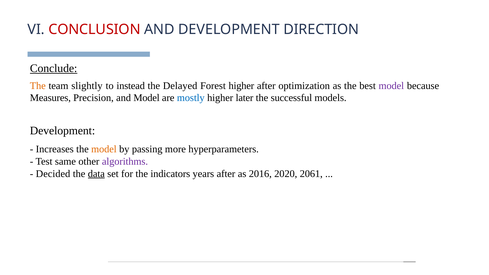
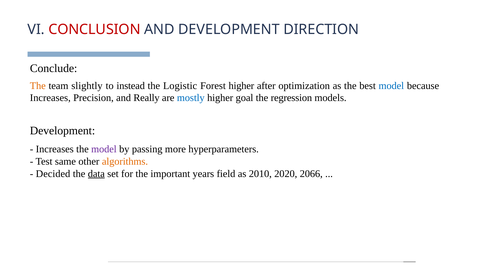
Conclude underline: present -> none (54, 68)
Delayed: Delayed -> Logistic (180, 86)
model colour: purple -> blue (391, 86)
Measures: Measures -> Increases (50, 98)
and Model: Model -> Really (147, 98)
later: later -> goal (245, 98)
successful: successful -> regression (291, 98)
model colour: orange -> purple (104, 149)
algorithms colour: purple -> orange (125, 162)
indicators: indicators -> important (170, 174)
years after: after -> field (226, 174)
2016: 2016 -> 2010 (260, 174)
2061: 2061 -> 2066 (311, 174)
